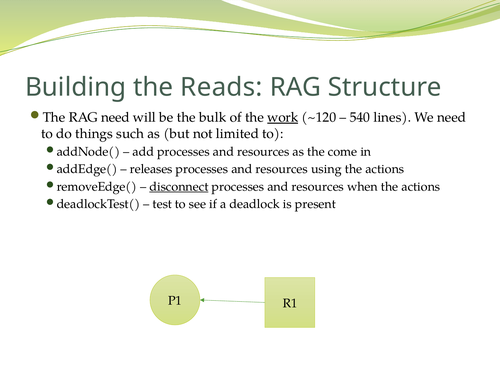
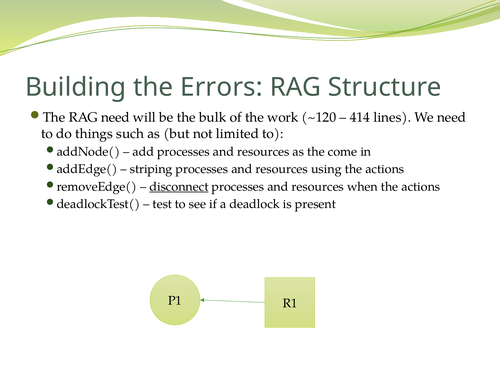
Reads: Reads -> Errors (221, 87)
work underline: present -> none (283, 117)
540: 540 -> 414 (360, 117)
releases: releases -> striping (151, 169)
